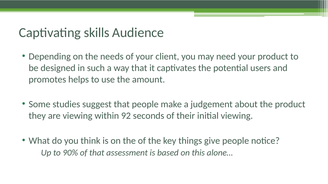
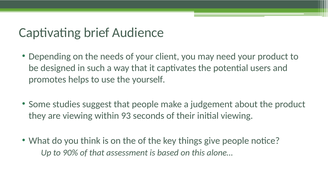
skills: skills -> brief (97, 33)
amount: amount -> yourself (149, 80)
92: 92 -> 93 (126, 116)
